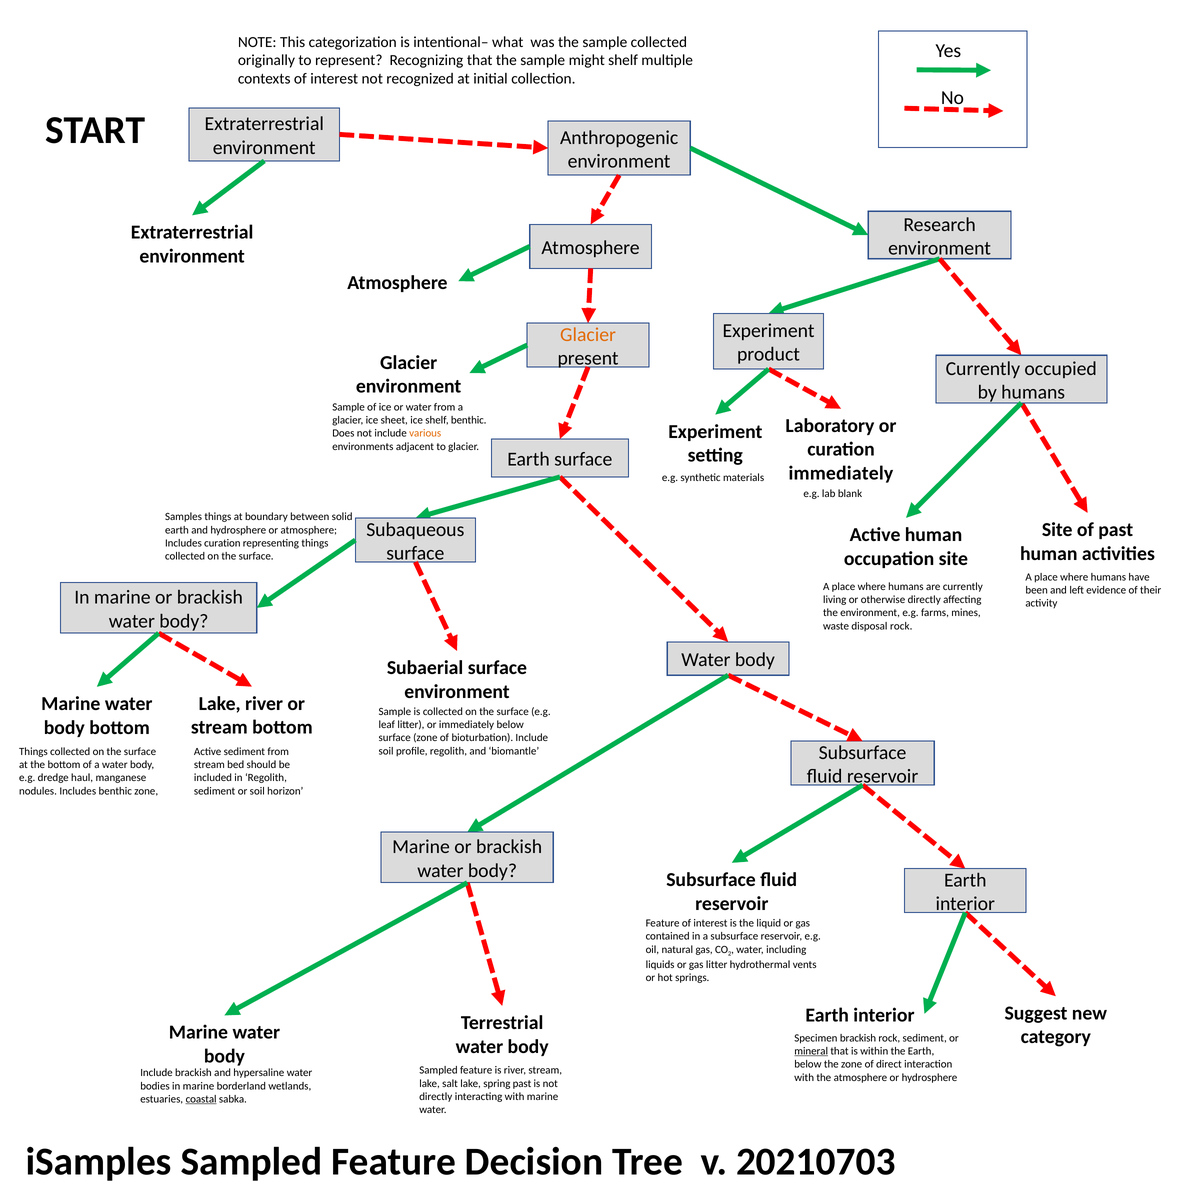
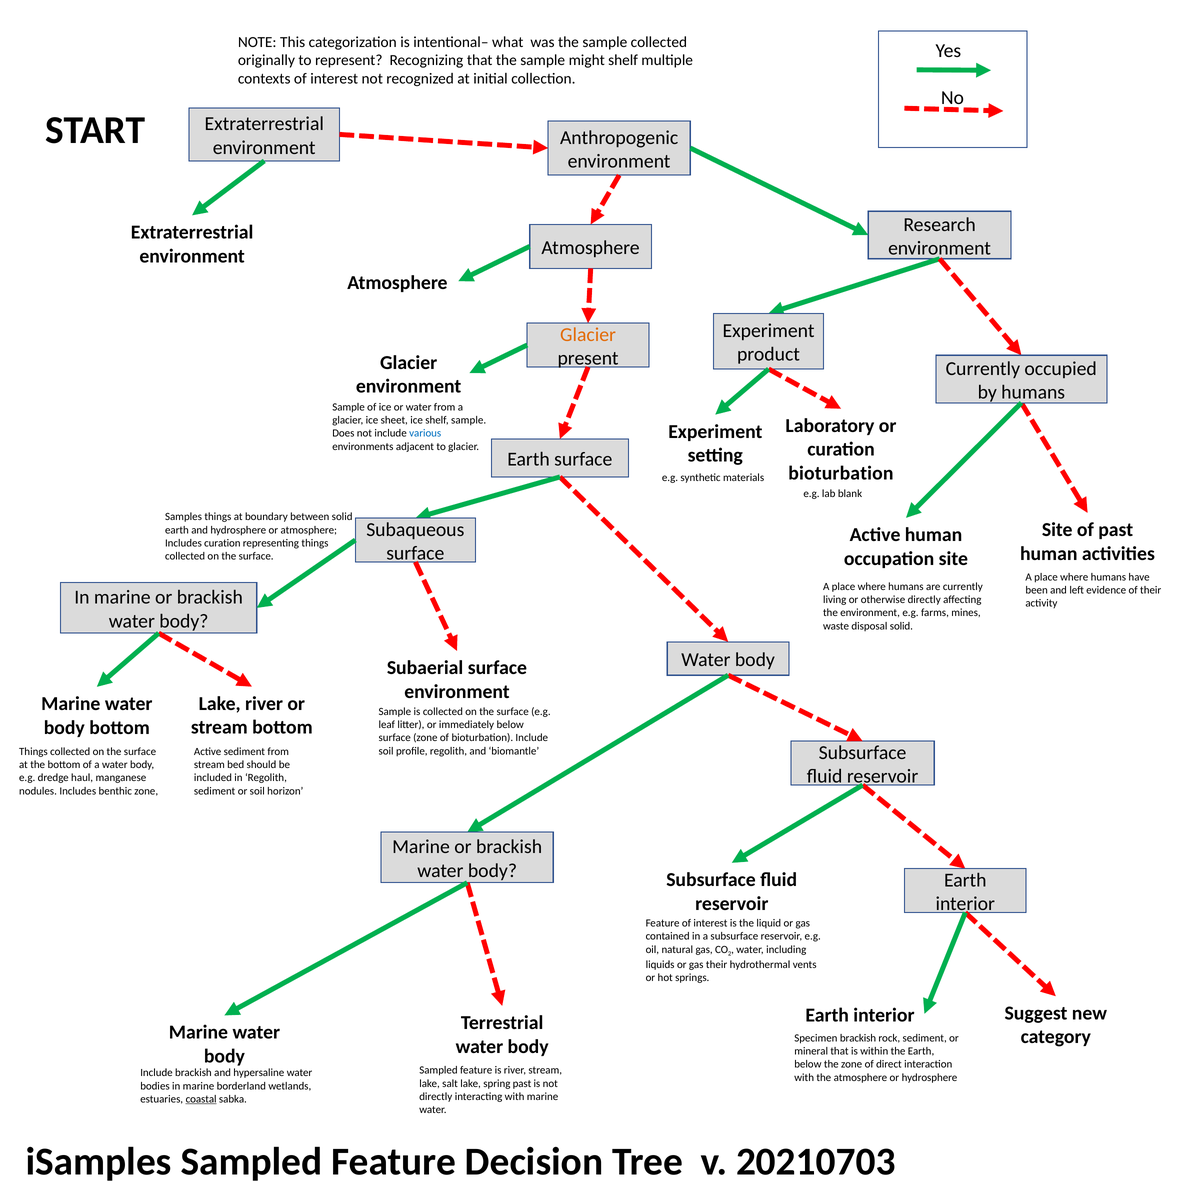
shelf benthic: benthic -> sample (469, 420)
various colour: orange -> blue (425, 433)
immediately: immediately -> bioturbation (841, 473)
disposal rock: rock -> solid (901, 626)
gas litter: litter -> their (717, 964)
mineral underline: present -> none (811, 1051)
